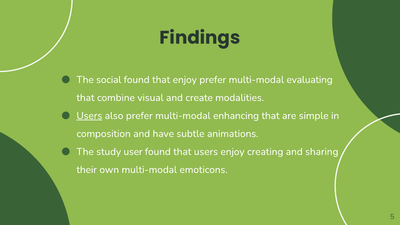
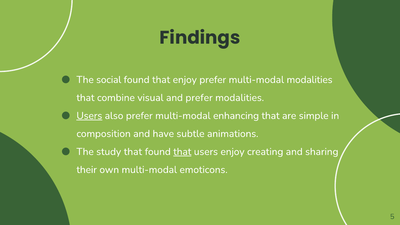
multi-modal evaluating: evaluating -> modalities (310, 80)
and create: create -> prefer (199, 98)
study user: user -> that (133, 152)
that underline: none -> present (182, 152)
